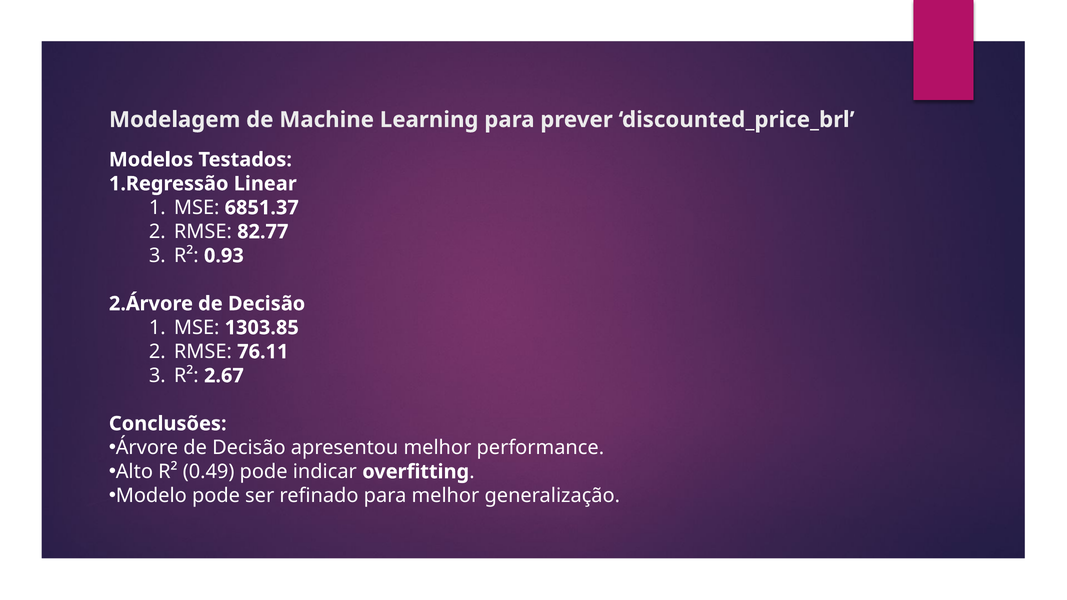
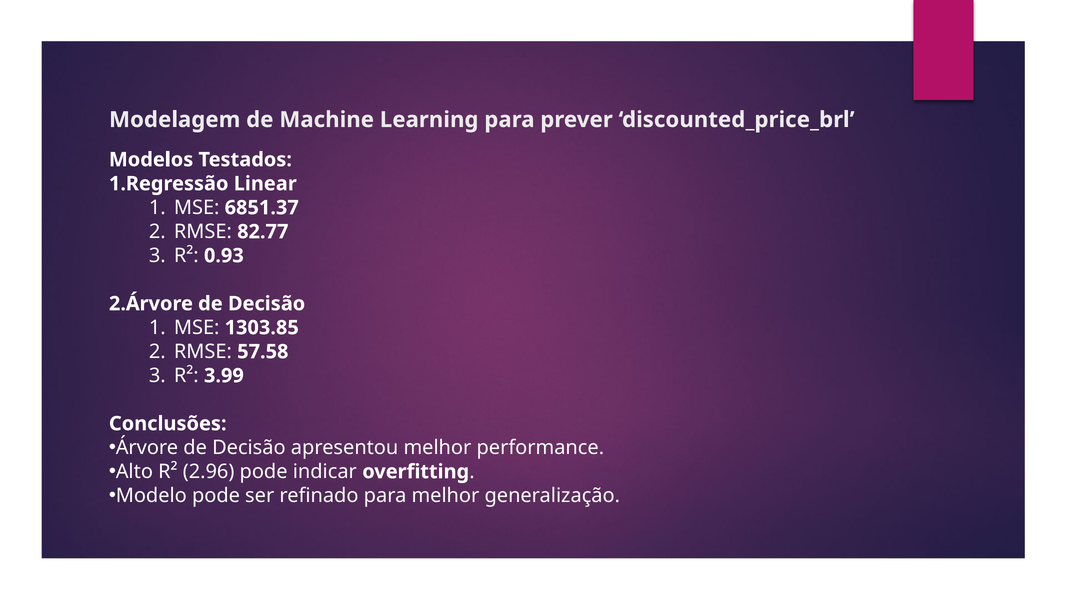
76.11: 76.11 -> 57.58 (263, 352)
2.67: 2.67 -> 3.99 (224, 376)
0.49: 0.49 -> 2.96 (209, 472)
